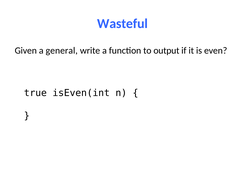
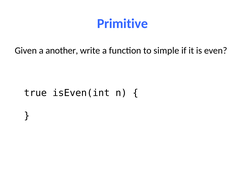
Wasteful: Wasteful -> Primitive (122, 24)
general: general -> another (62, 50)
output: output -> simple (166, 50)
